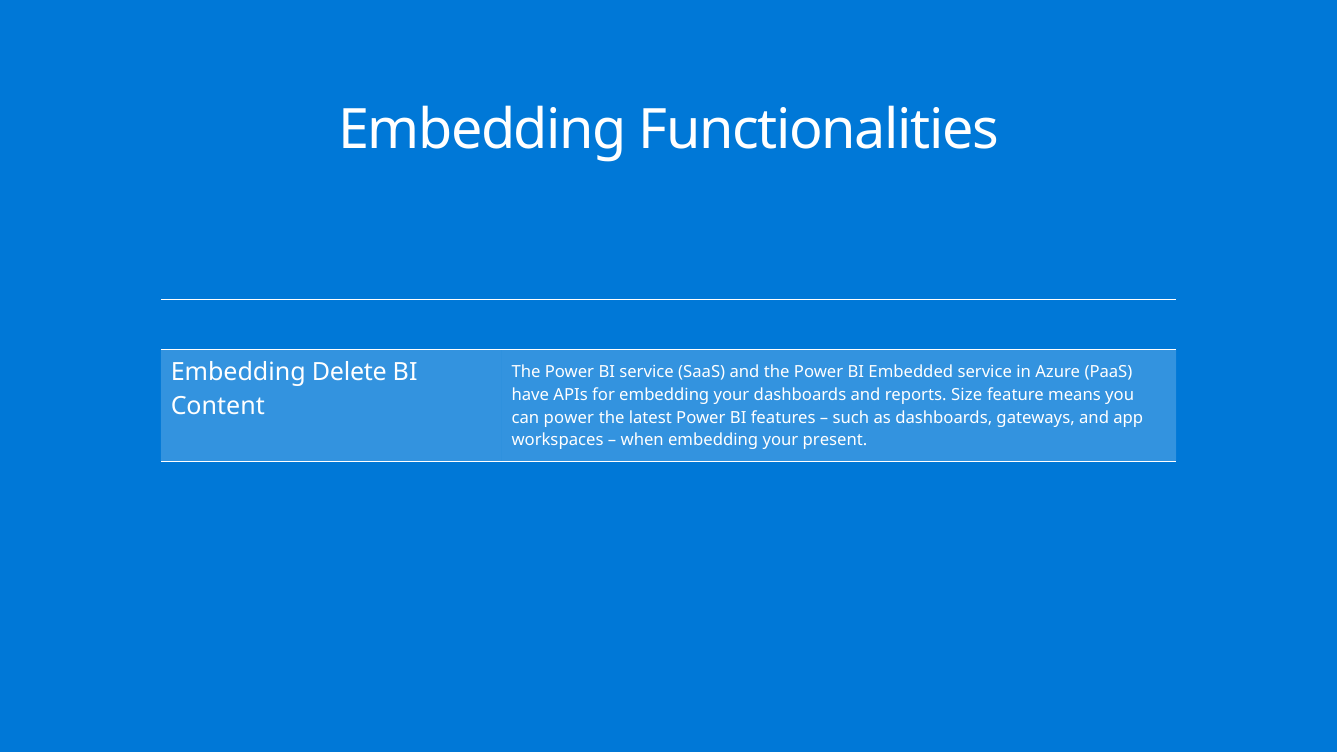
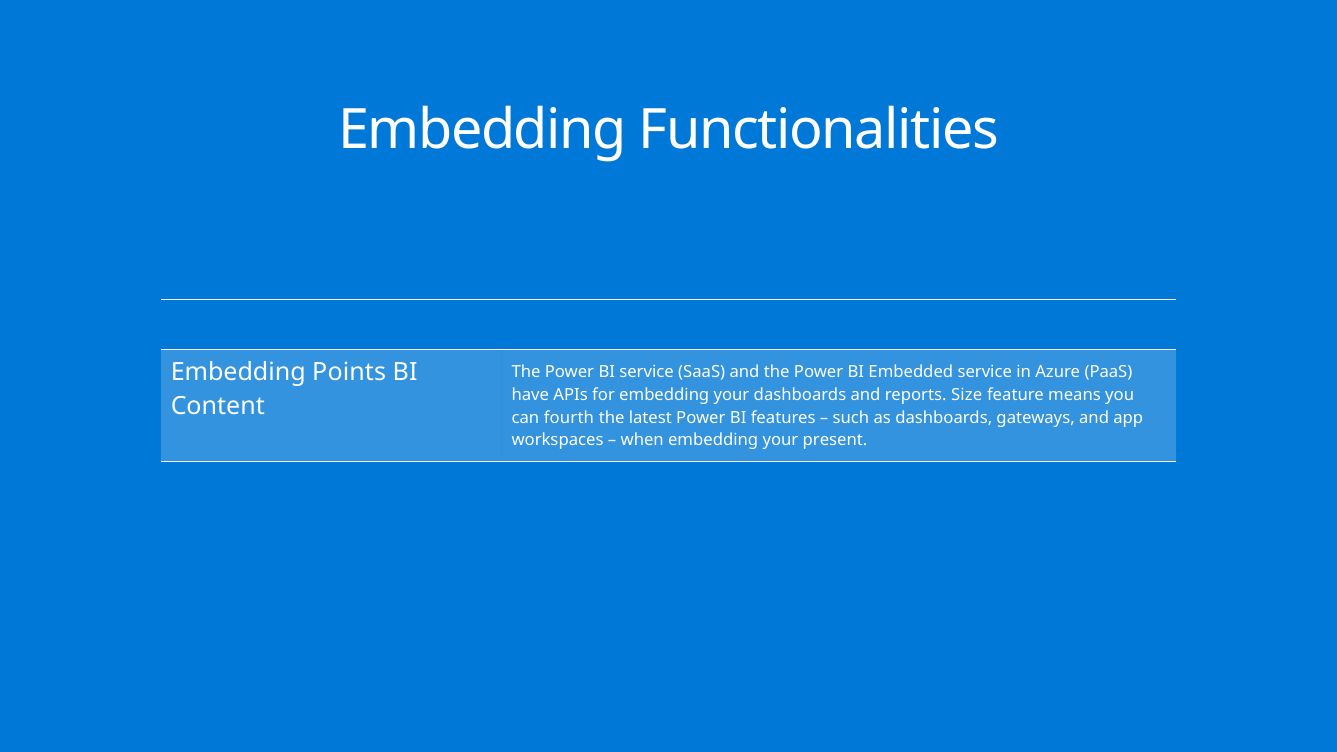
Delete: Delete -> Points (349, 373)
can power: power -> fourth (569, 418)
